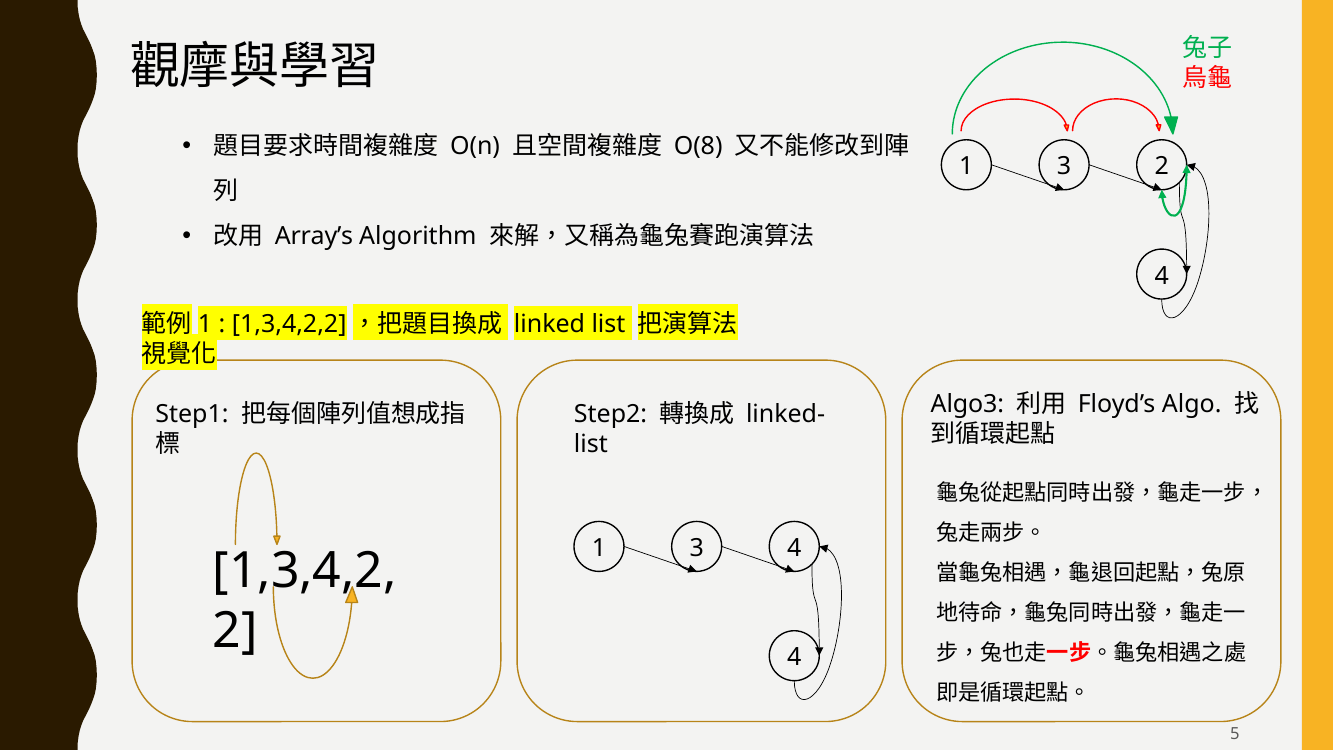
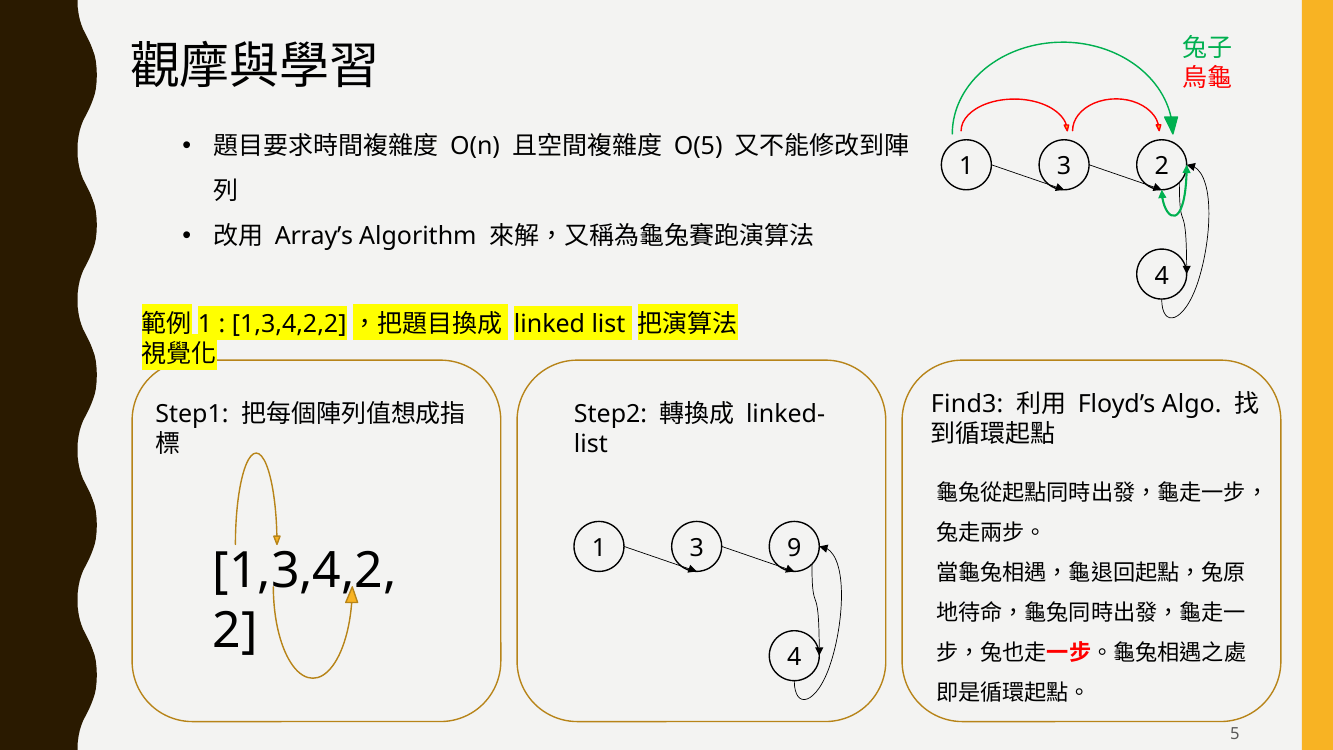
O(8: O(8 -> O(5 (698, 147)
Algo3: Algo3 -> Find3 (967, 404)
3 4: 4 -> 9 (794, 548)
